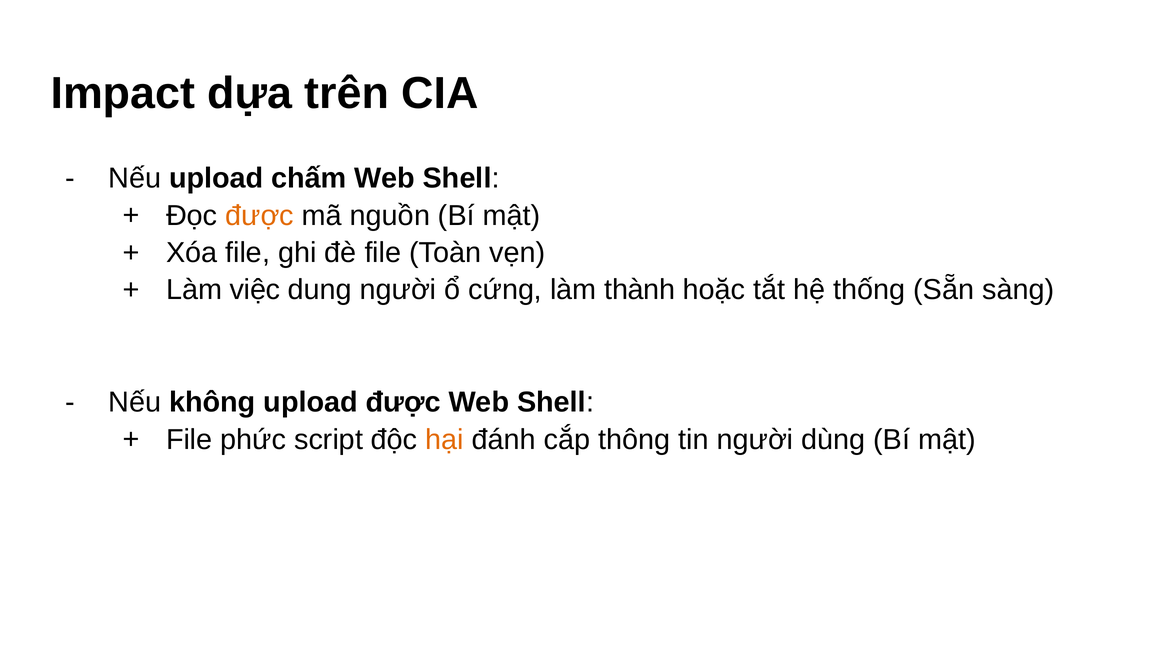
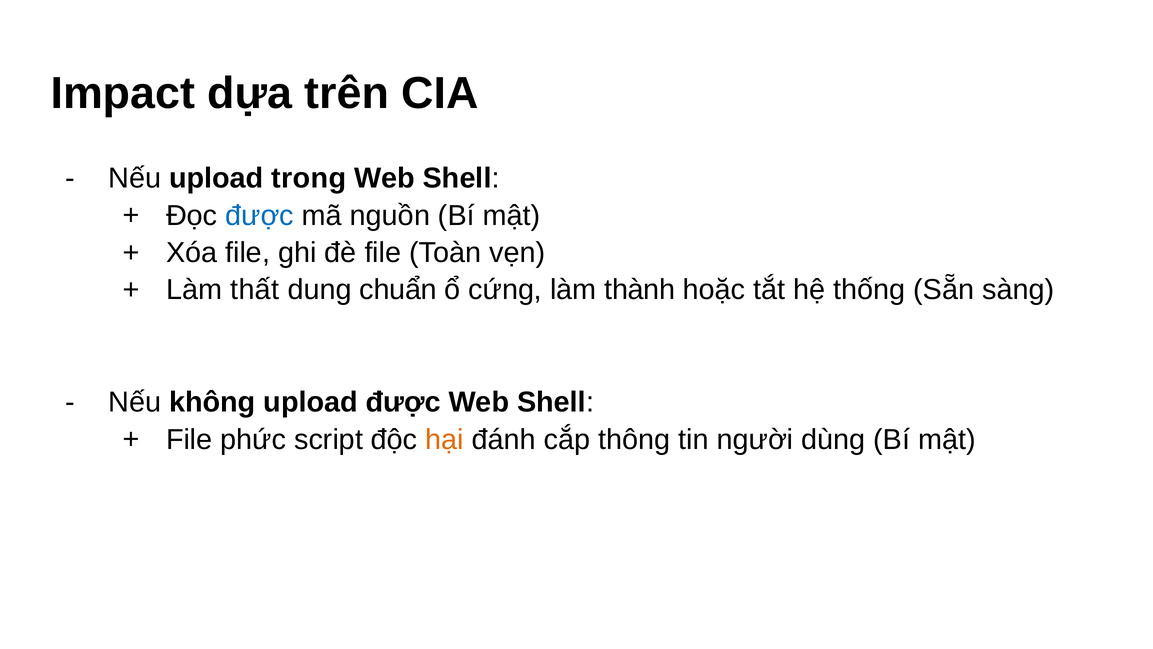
chấm: chấm -> trong (309, 178)
được colour: orange -> blue (260, 215)
việc: việc -> thất (255, 290)
dung người: người -> chuẩn (398, 290)
